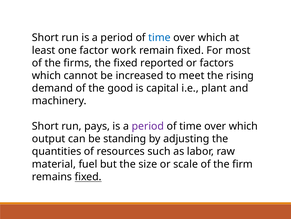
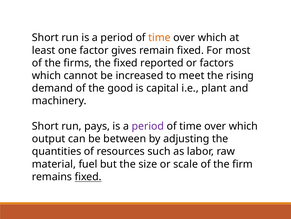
time colour: blue -> orange (159, 38)
work: work -> gives (124, 50)
standing: standing -> between (125, 138)
